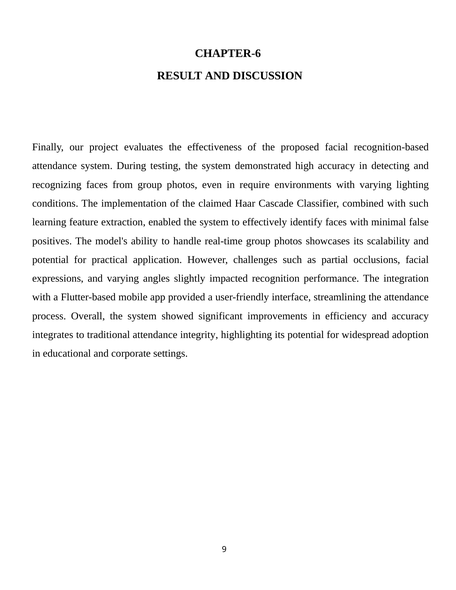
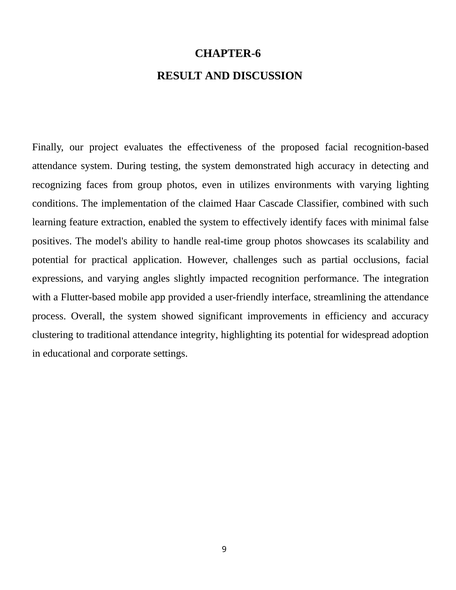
require: require -> utilizes (255, 185)
integrates: integrates -> clustering (53, 335)
